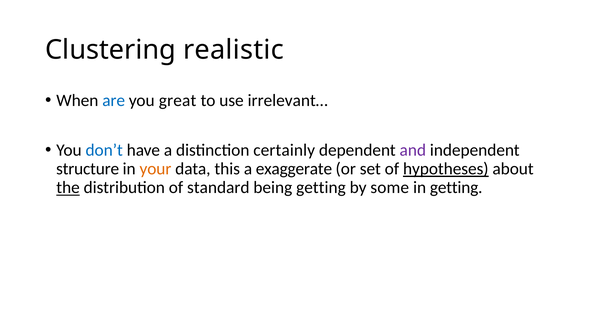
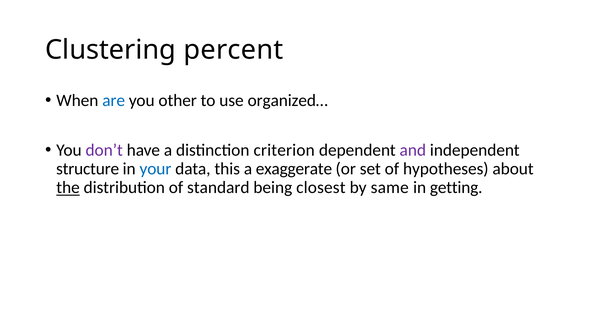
realistic: realistic -> percent (233, 50)
great: great -> other (178, 100)
irrelevant…: irrelevant… -> organized… (288, 100)
don’t colour: blue -> purple (104, 150)
certainly: certainly -> criterion (284, 150)
your colour: orange -> blue (155, 169)
hypotheses underline: present -> none (446, 169)
being getting: getting -> closest (321, 187)
some: some -> same (390, 187)
